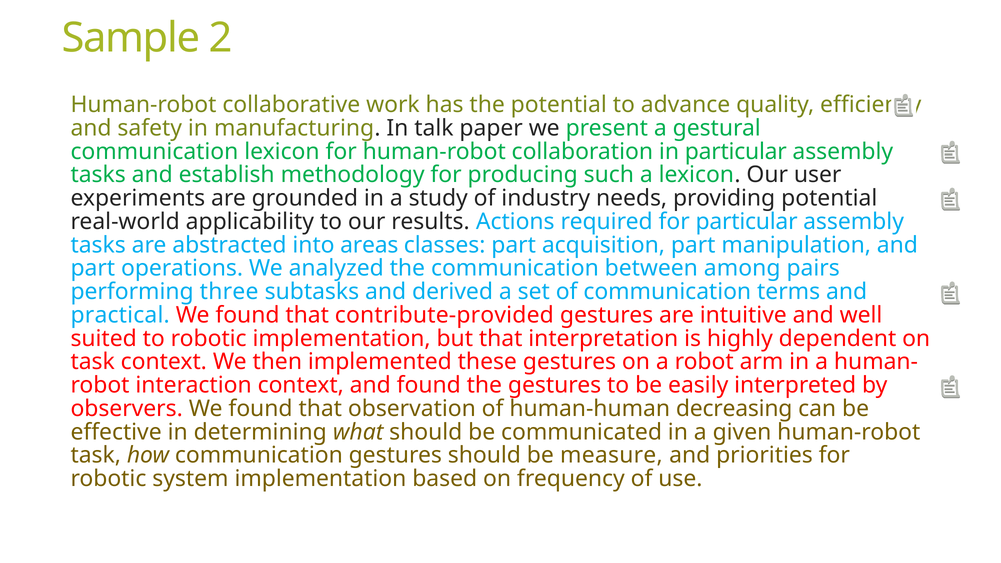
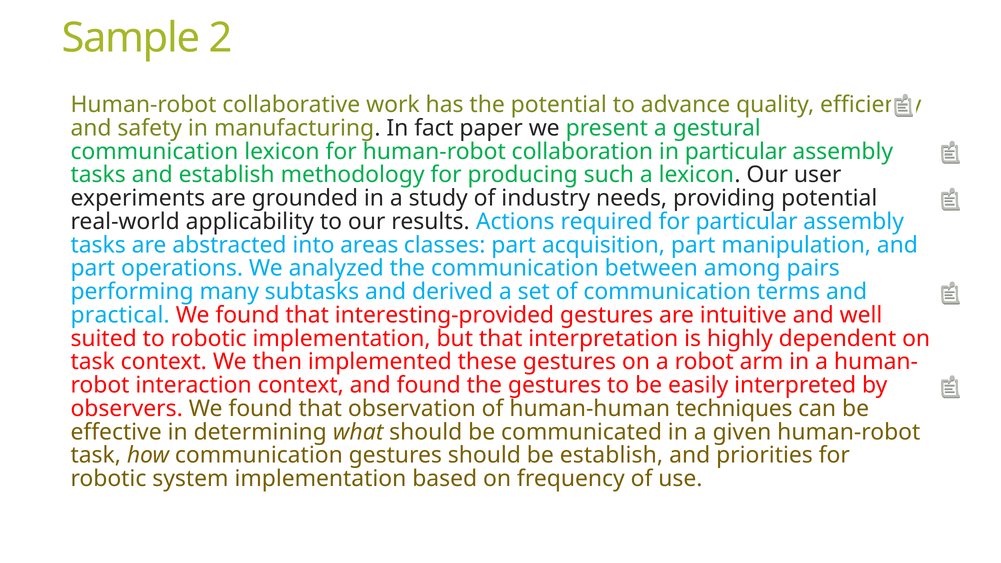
talk: talk -> fact (434, 128)
three: three -> many (229, 292)
contribute-provided: contribute-provided -> interesting-provided (444, 315)
decreasing: decreasing -> techniques (734, 409)
be measure: measure -> establish (611, 455)
